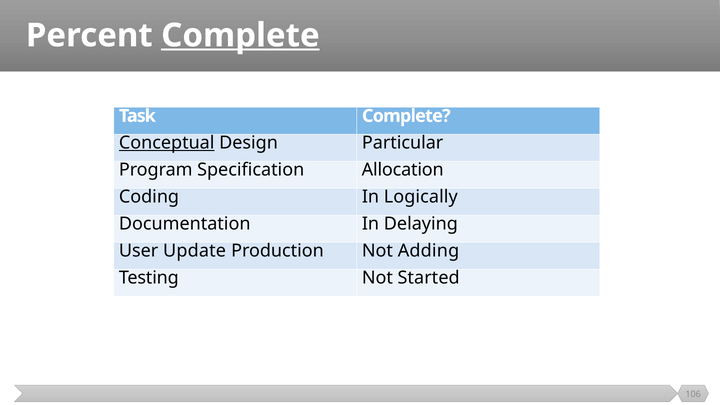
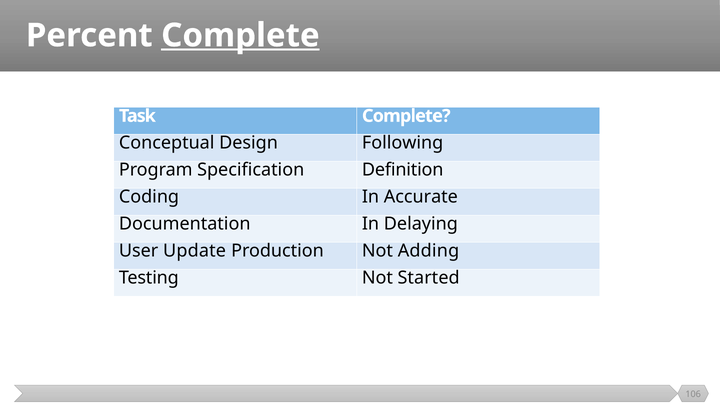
Conceptual underline: present -> none (167, 143)
Particular: Particular -> Following (403, 143)
Allocation: Allocation -> Definition (403, 170)
Logically: Logically -> Accurate (421, 197)
